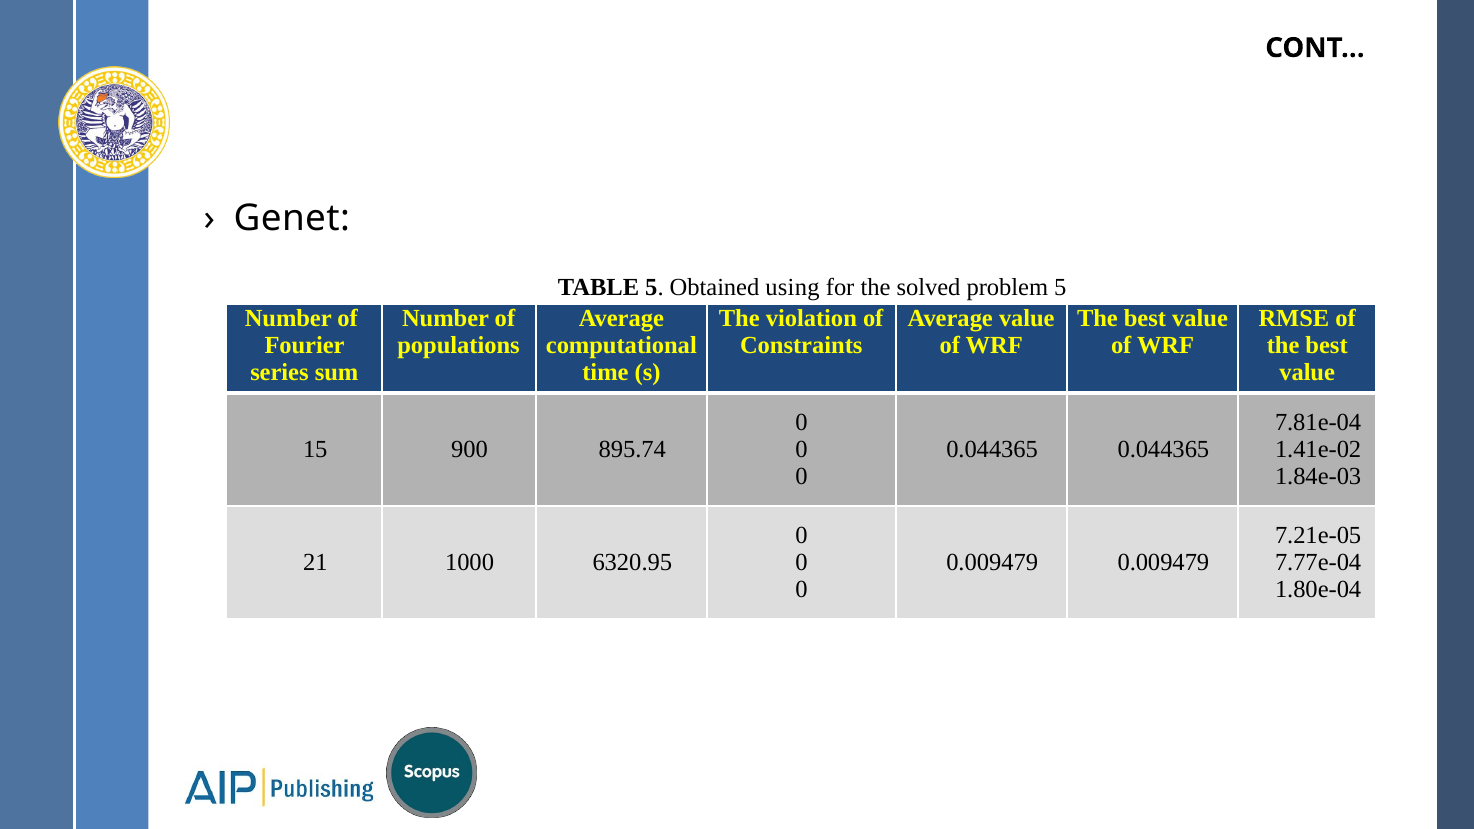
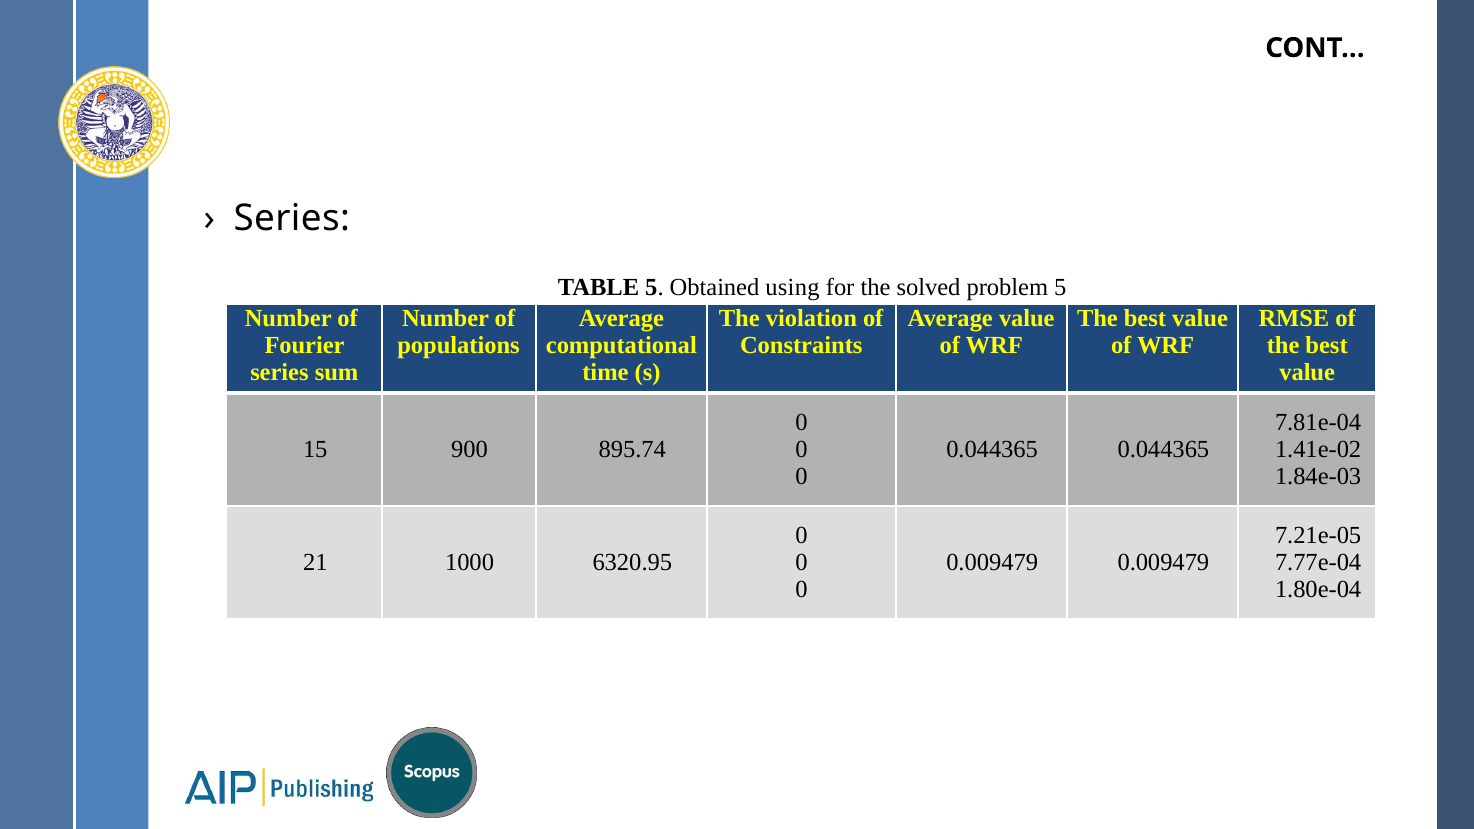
Genet: Genet -> Series (292, 219)
